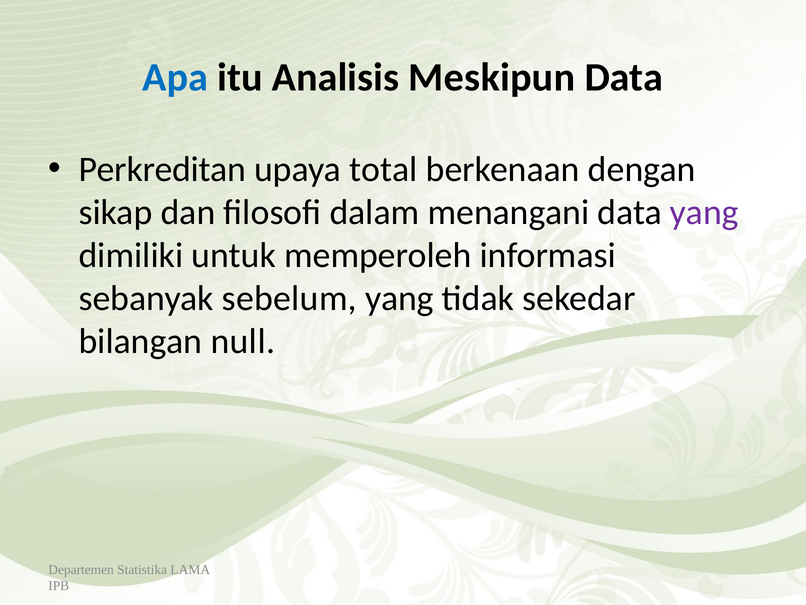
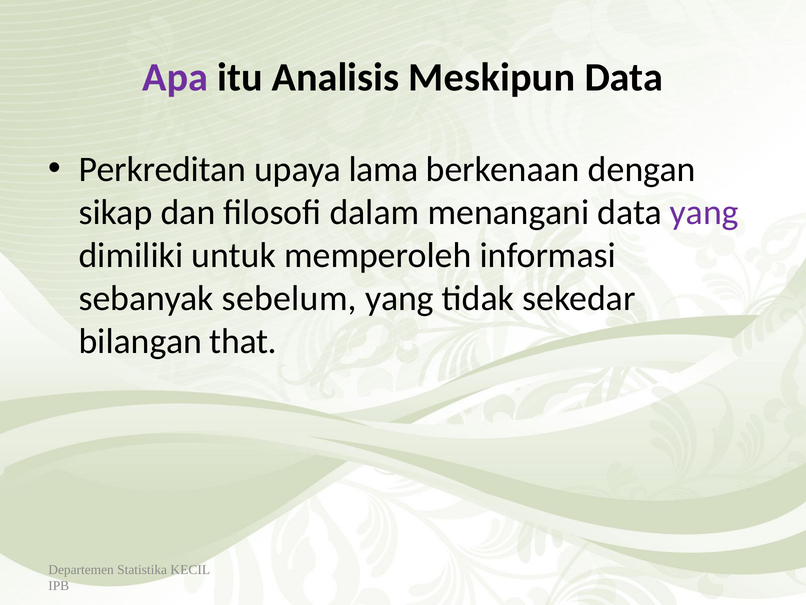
Apa colour: blue -> purple (175, 77)
total: total -> lama (384, 169)
null: null -> that (243, 341)
LAMA: LAMA -> KECIL (190, 569)
